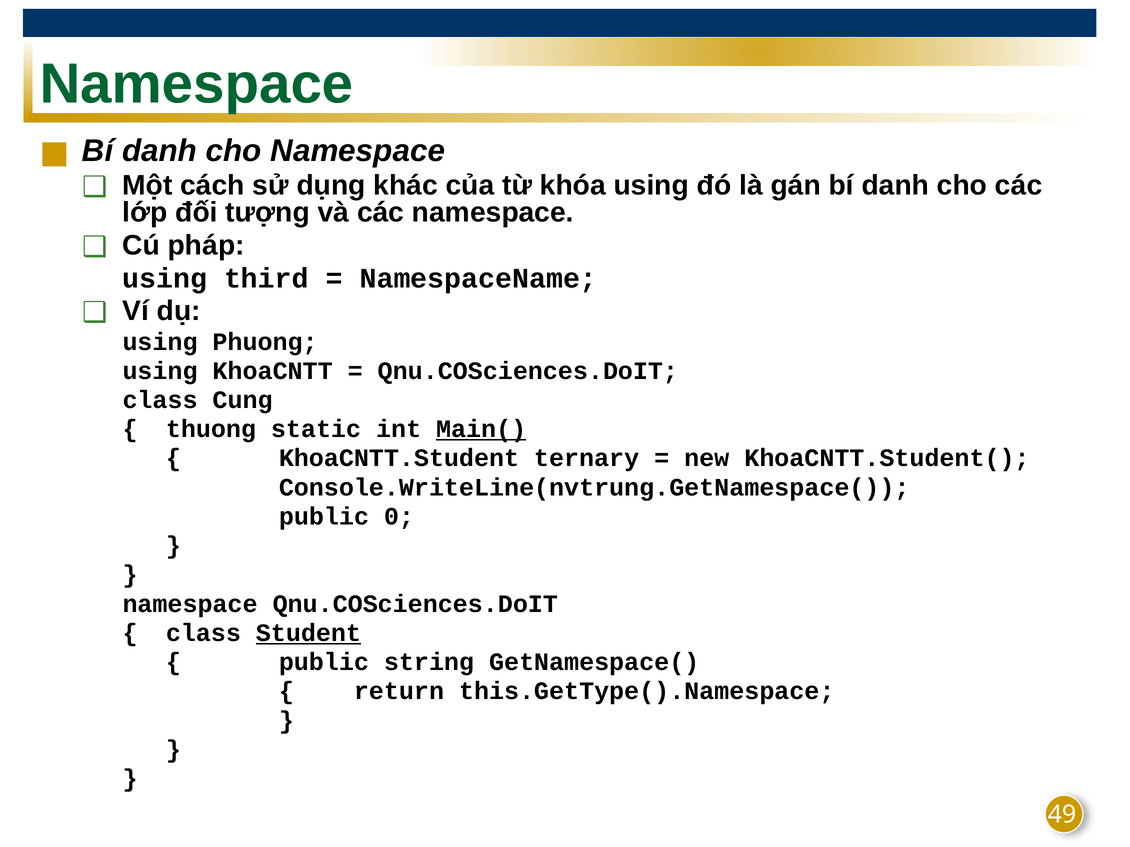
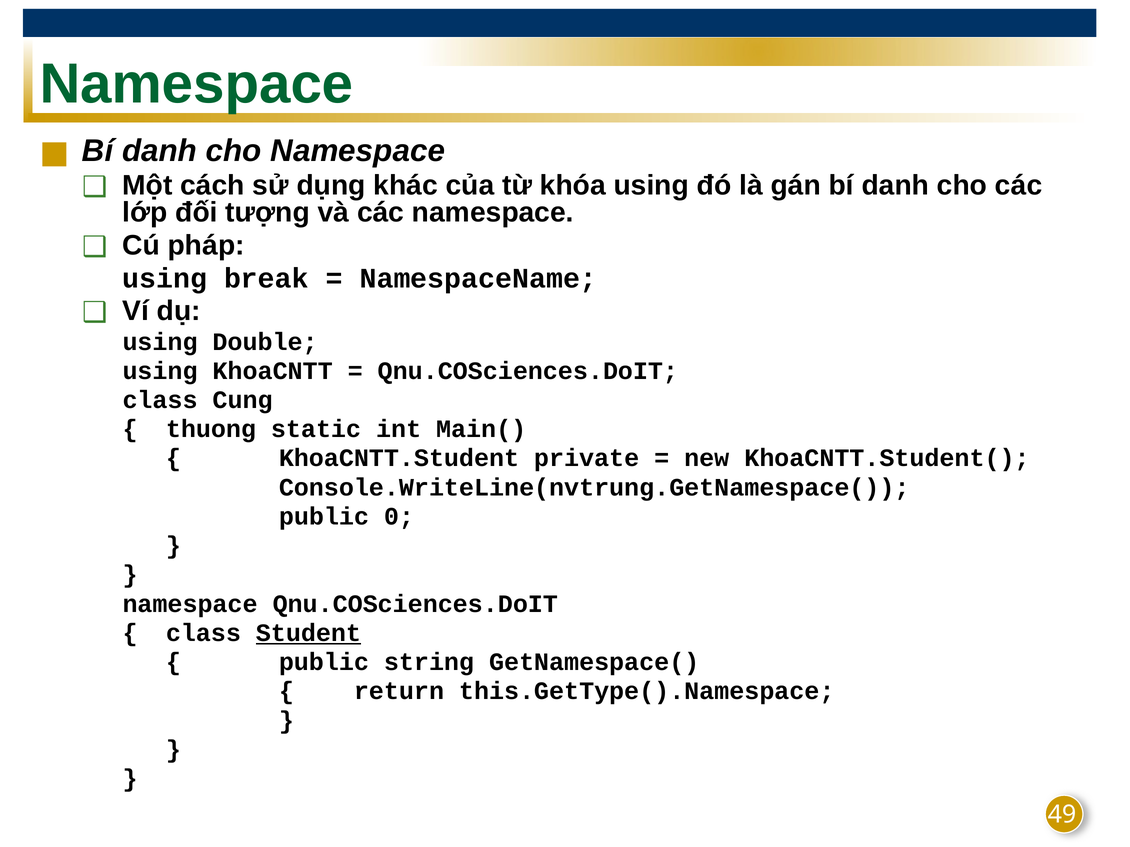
third: third -> break (266, 278)
Phuong: Phuong -> Double (265, 342)
Main( underline: present -> none (481, 429)
ternary: ternary -> private (587, 458)
